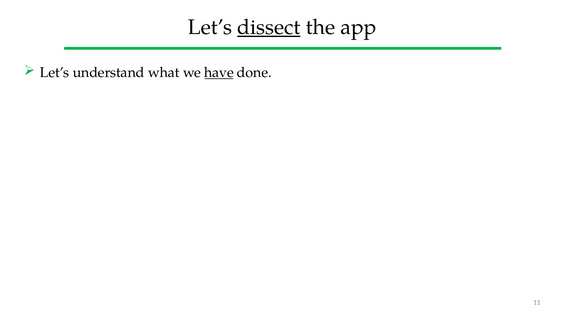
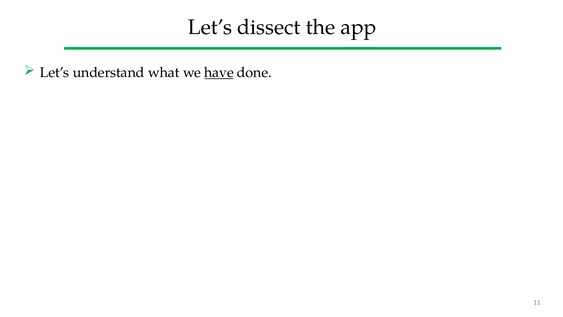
dissect underline: present -> none (269, 27)
